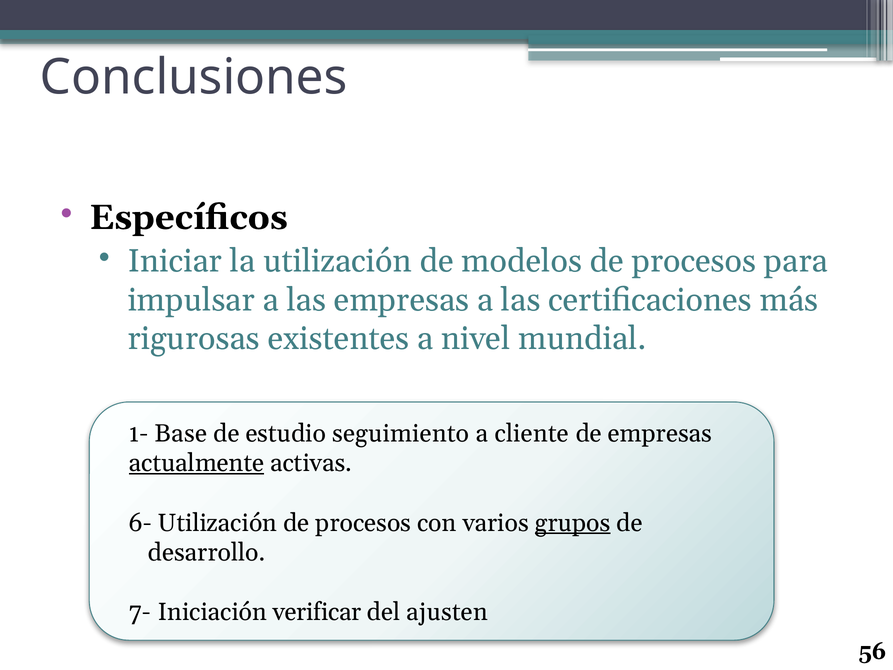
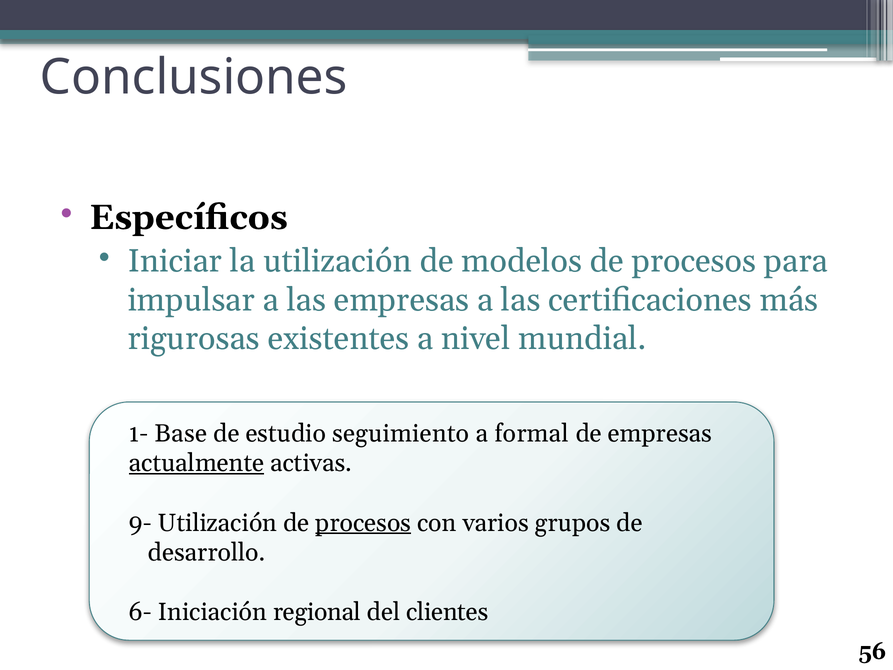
cliente: cliente -> formal (532, 433)
6-: 6- -> 9- (140, 523)
procesos underline: none -> present (363, 523)
grupos underline: present -> none (573, 523)
7-: 7- -> 6- (140, 612)
verificar: verificar -> regional (317, 612)
ajusten: ajusten -> clientes (447, 612)
